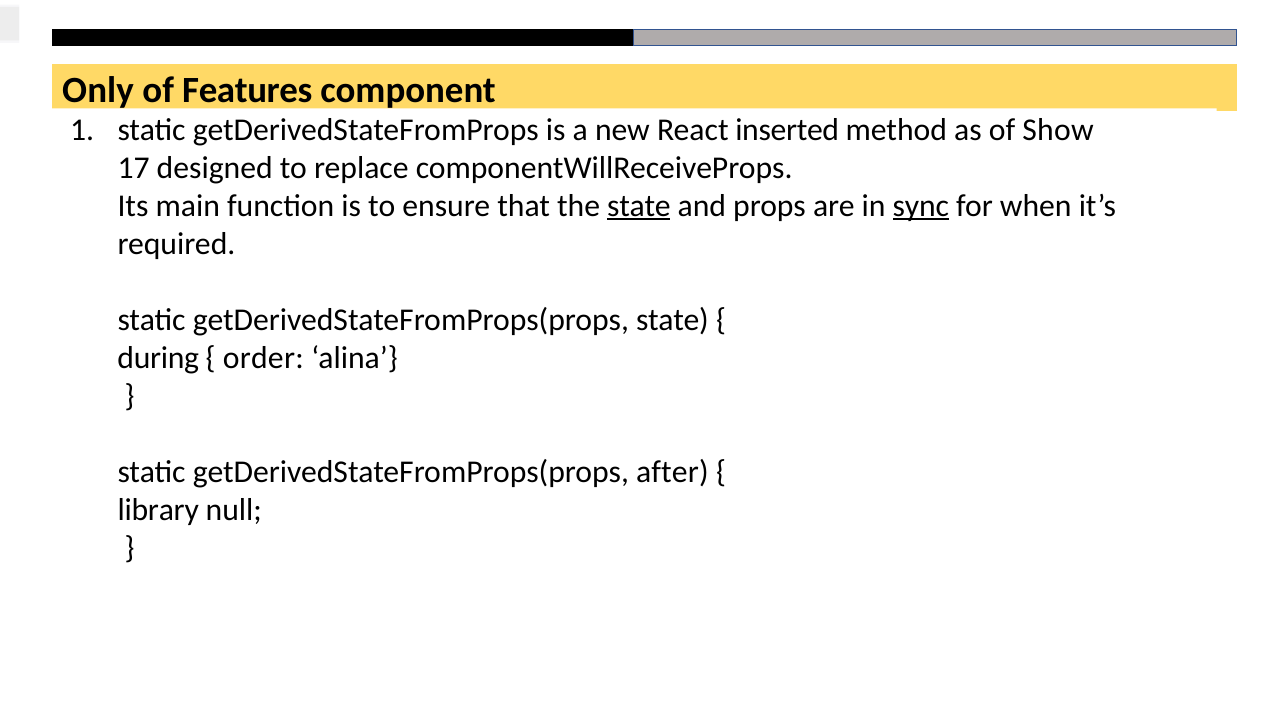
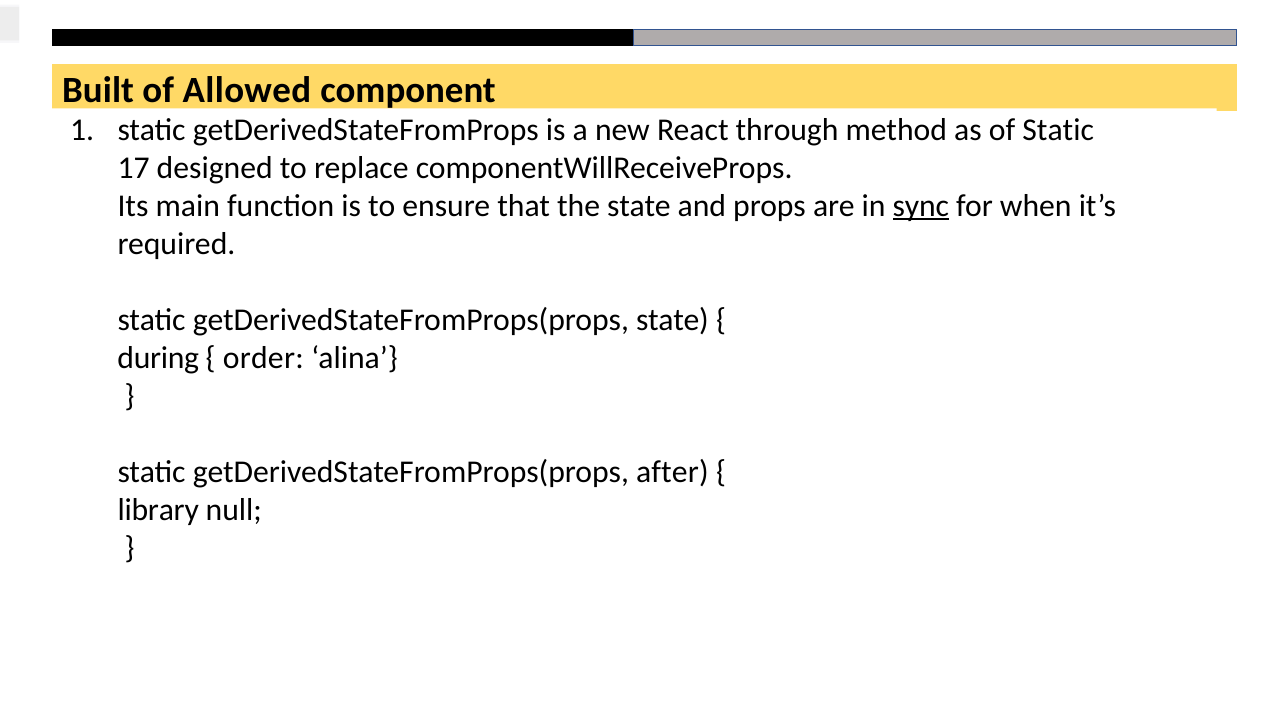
Only: Only -> Built (98, 90)
Features: Features -> Allowed (247, 90)
inserted: inserted -> through (787, 129)
of Show: Show -> Static (1058, 129)
state underline: present -> none (639, 206)
